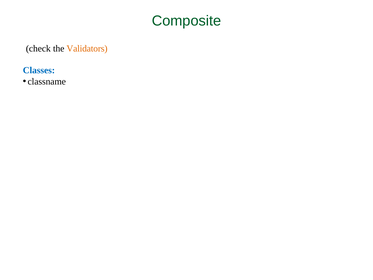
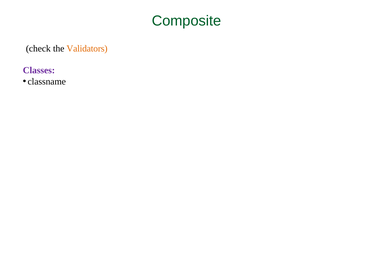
Classes colour: blue -> purple (39, 70)
